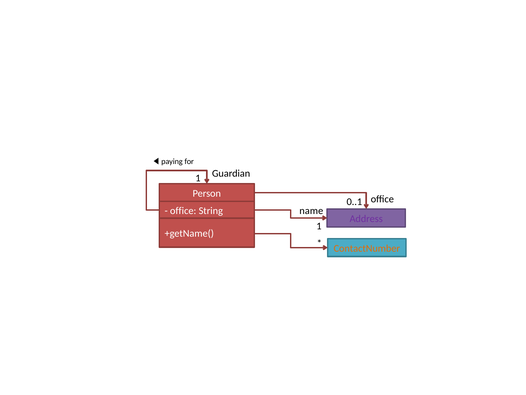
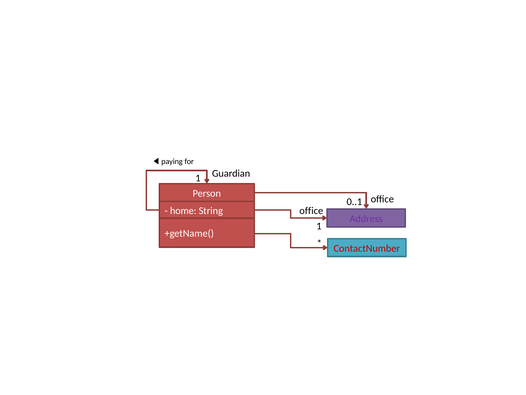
office: office -> home (183, 210)
name: name -> office (311, 211)
ContactNumber colour: orange -> red (367, 248)
